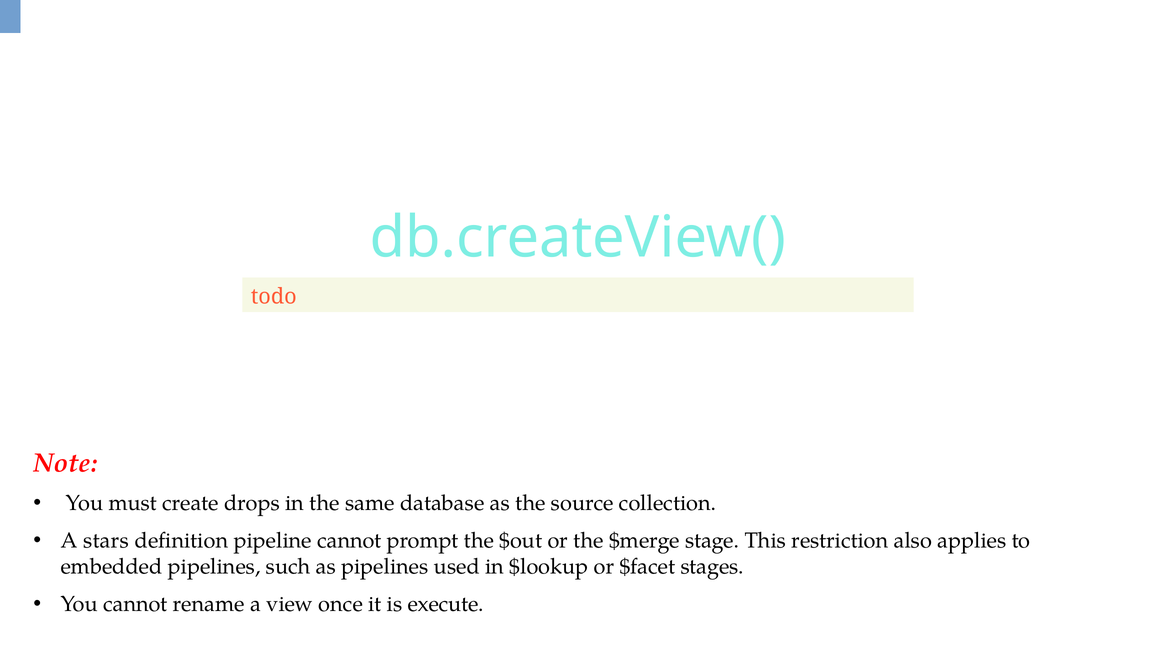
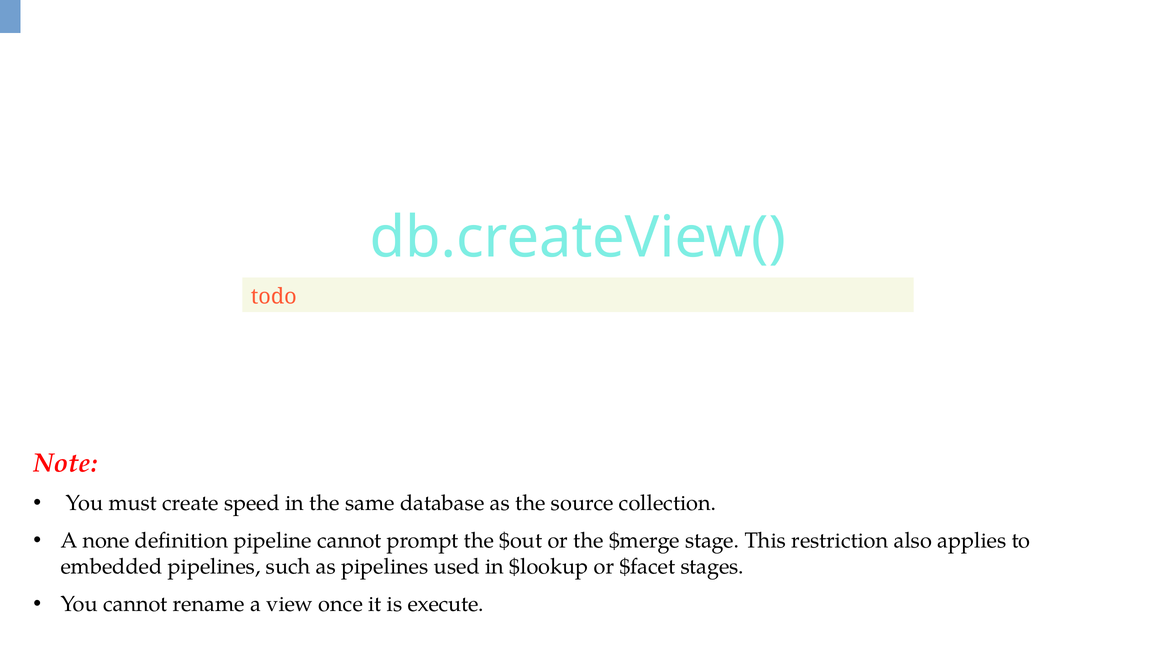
drops: drops -> speed (252, 503)
stars: stars -> none (106, 541)
